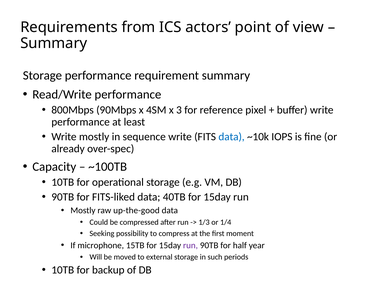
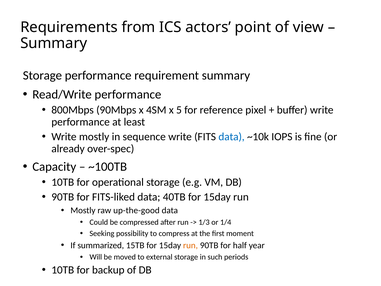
3: 3 -> 5 (179, 110)
microphone: microphone -> summarized (101, 245)
run colour: purple -> orange (190, 245)
